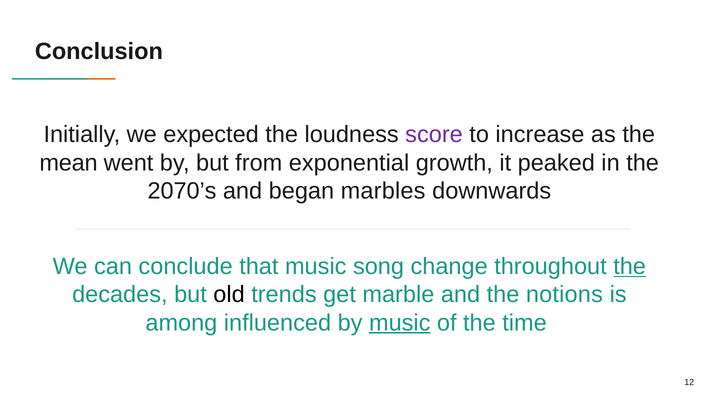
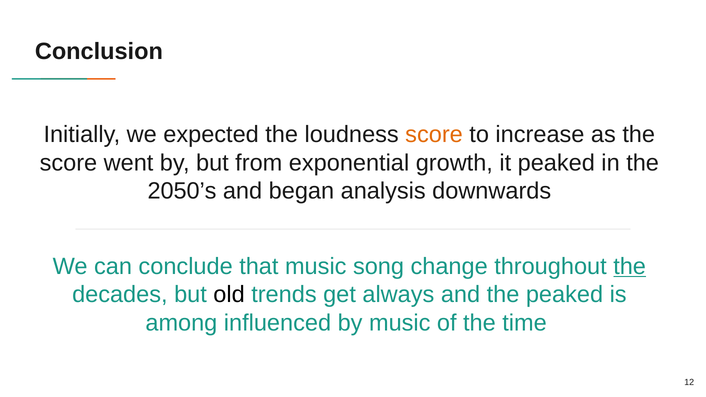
score colour: purple -> orange (434, 135)
mean: mean -> score (68, 163)
2070’s: 2070’s -> 2050’s (182, 191)
marbles: marbles -> analysis (383, 191)
marble: marble -> always (398, 295)
the notions: notions -> peaked (565, 295)
music underline: present -> none (400, 323)
